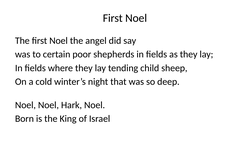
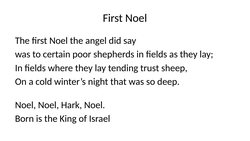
child: child -> trust (150, 68)
